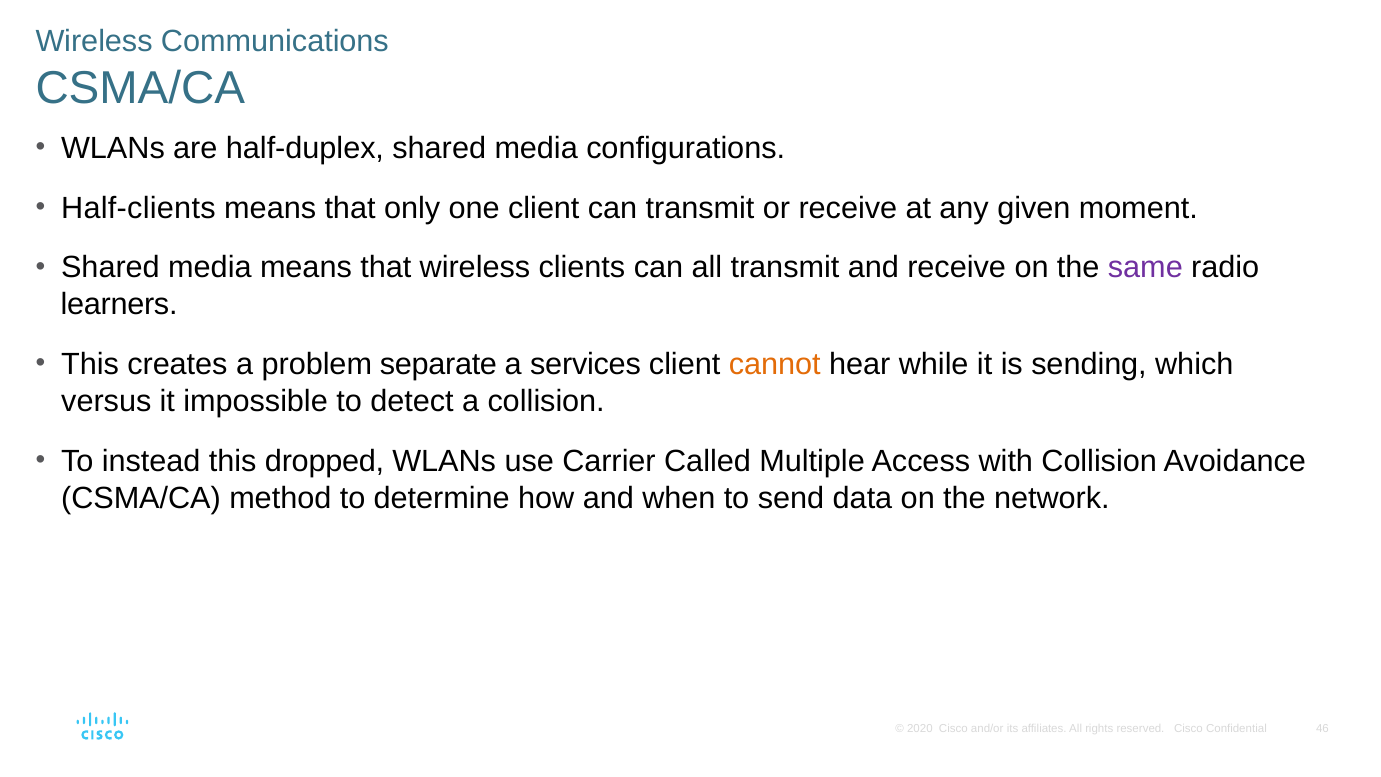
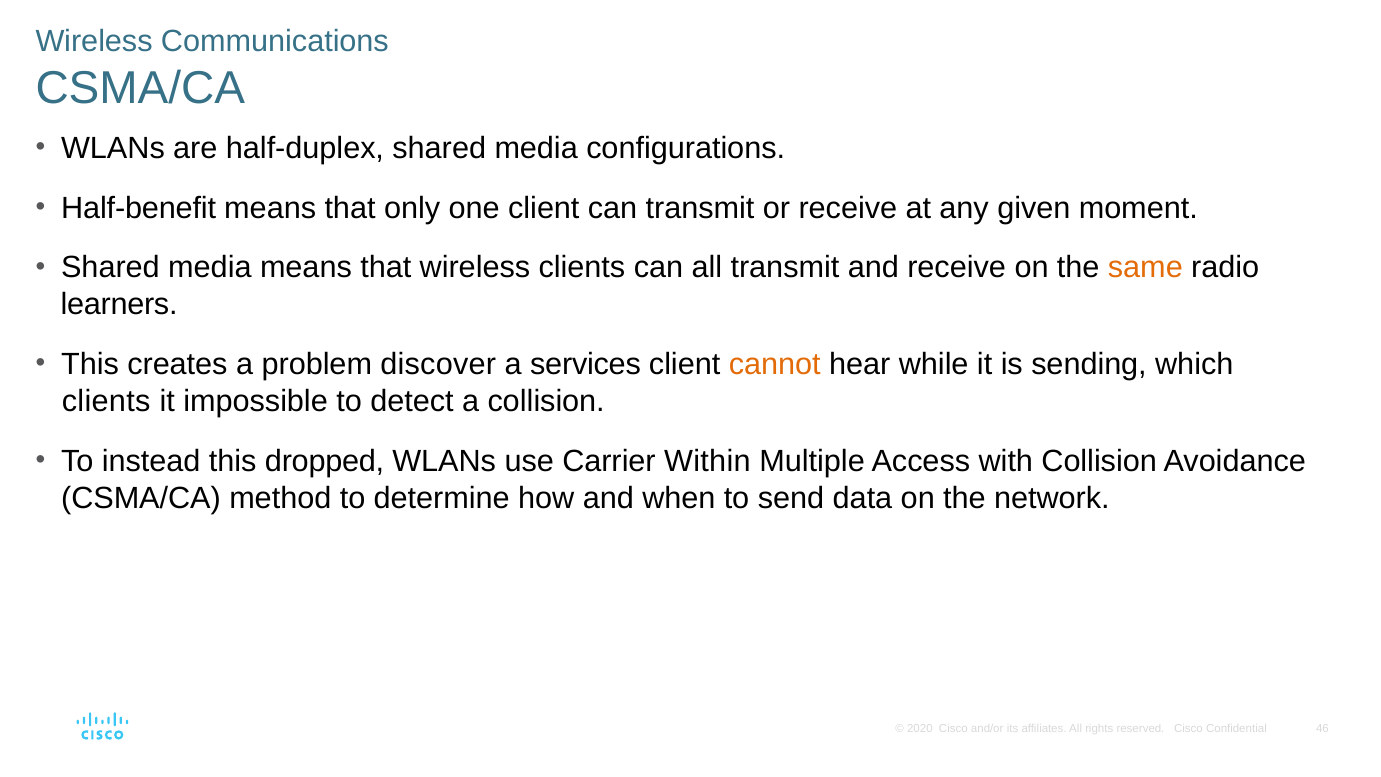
Half-clients: Half-clients -> Half-benefit (139, 208)
same colour: purple -> orange (1145, 268)
separate: separate -> discover (438, 364)
versus: versus -> clients (106, 401)
Called: Called -> Within (707, 461)
